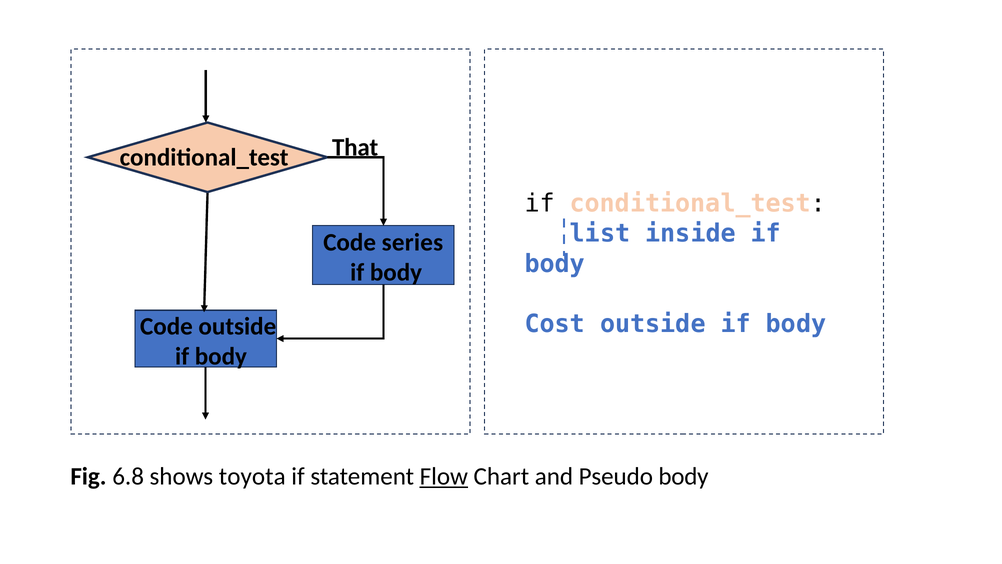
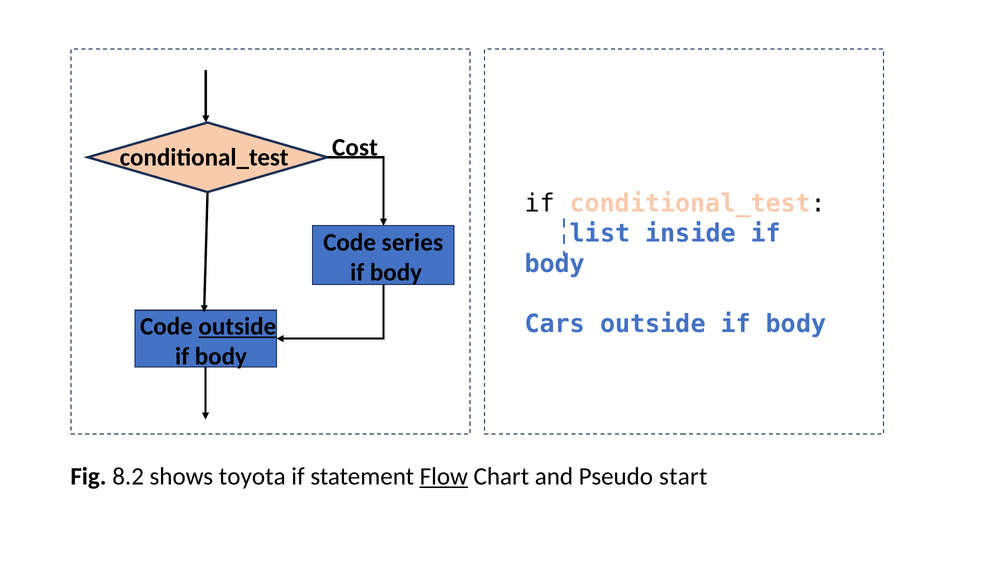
That: That -> Cost (355, 147)
Cost: Cost -> Cars (555, 324)
outside underline: none -> present (237, 326)
6.8: 6.8 -> 8.2 (128, 476)
Pseudo body: body -> start (683, 476)
